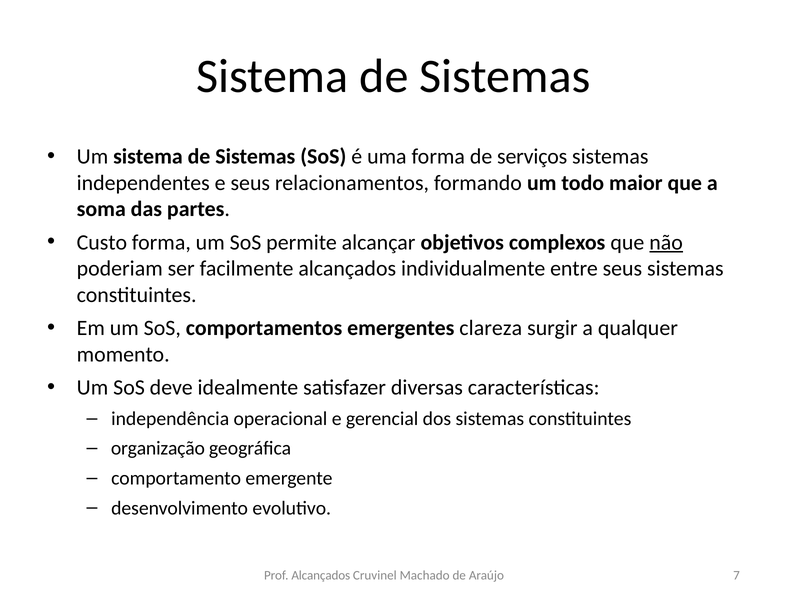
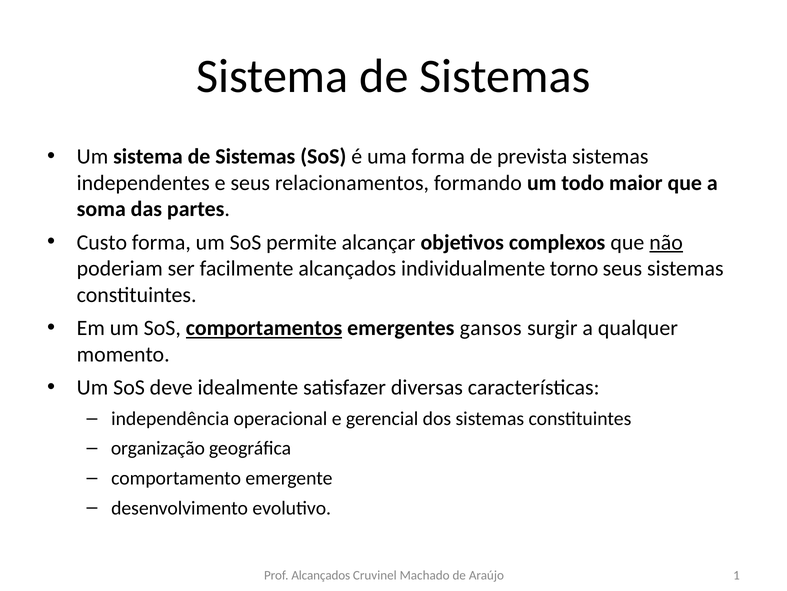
serviços: serviços -> prevista (532, 156)
entre: entre -> torno (574, 268)
comportamentos underline: none -> present (264, 328)
clareza: clareza -> gansos (491, 328)
7: 7 -> 1 (737, 575)
